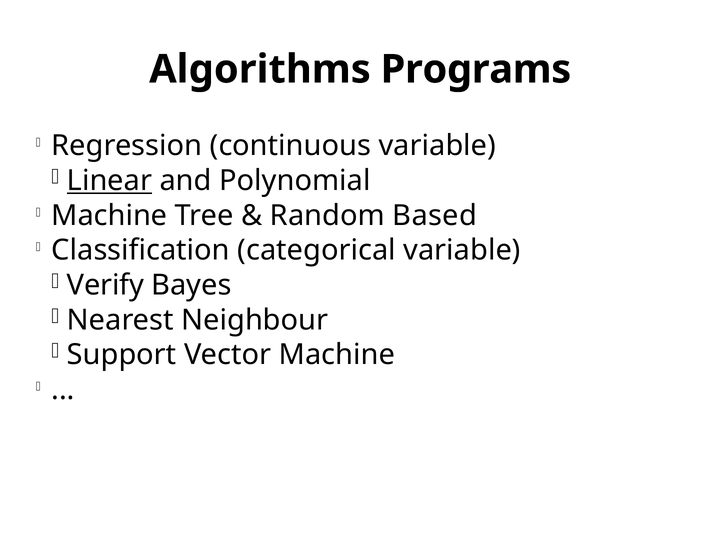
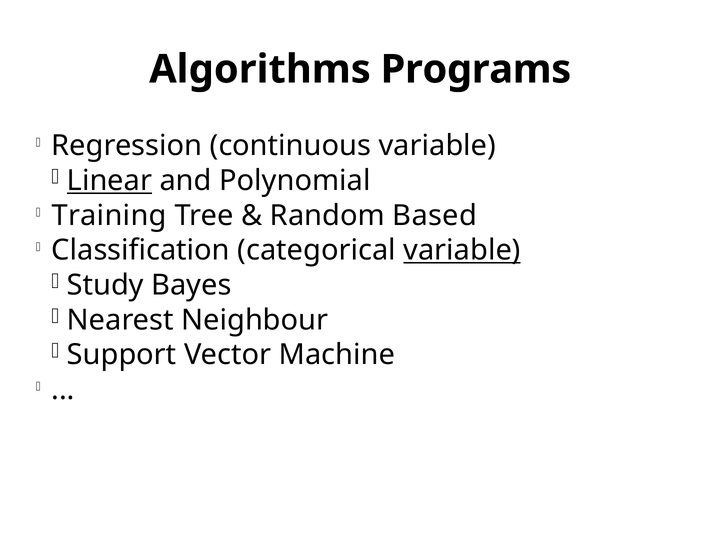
Machine: Machine -> Training (109, 215)
variable underline: none -> present (462, 250)
Verify: Verify -> Study (105, 285)
